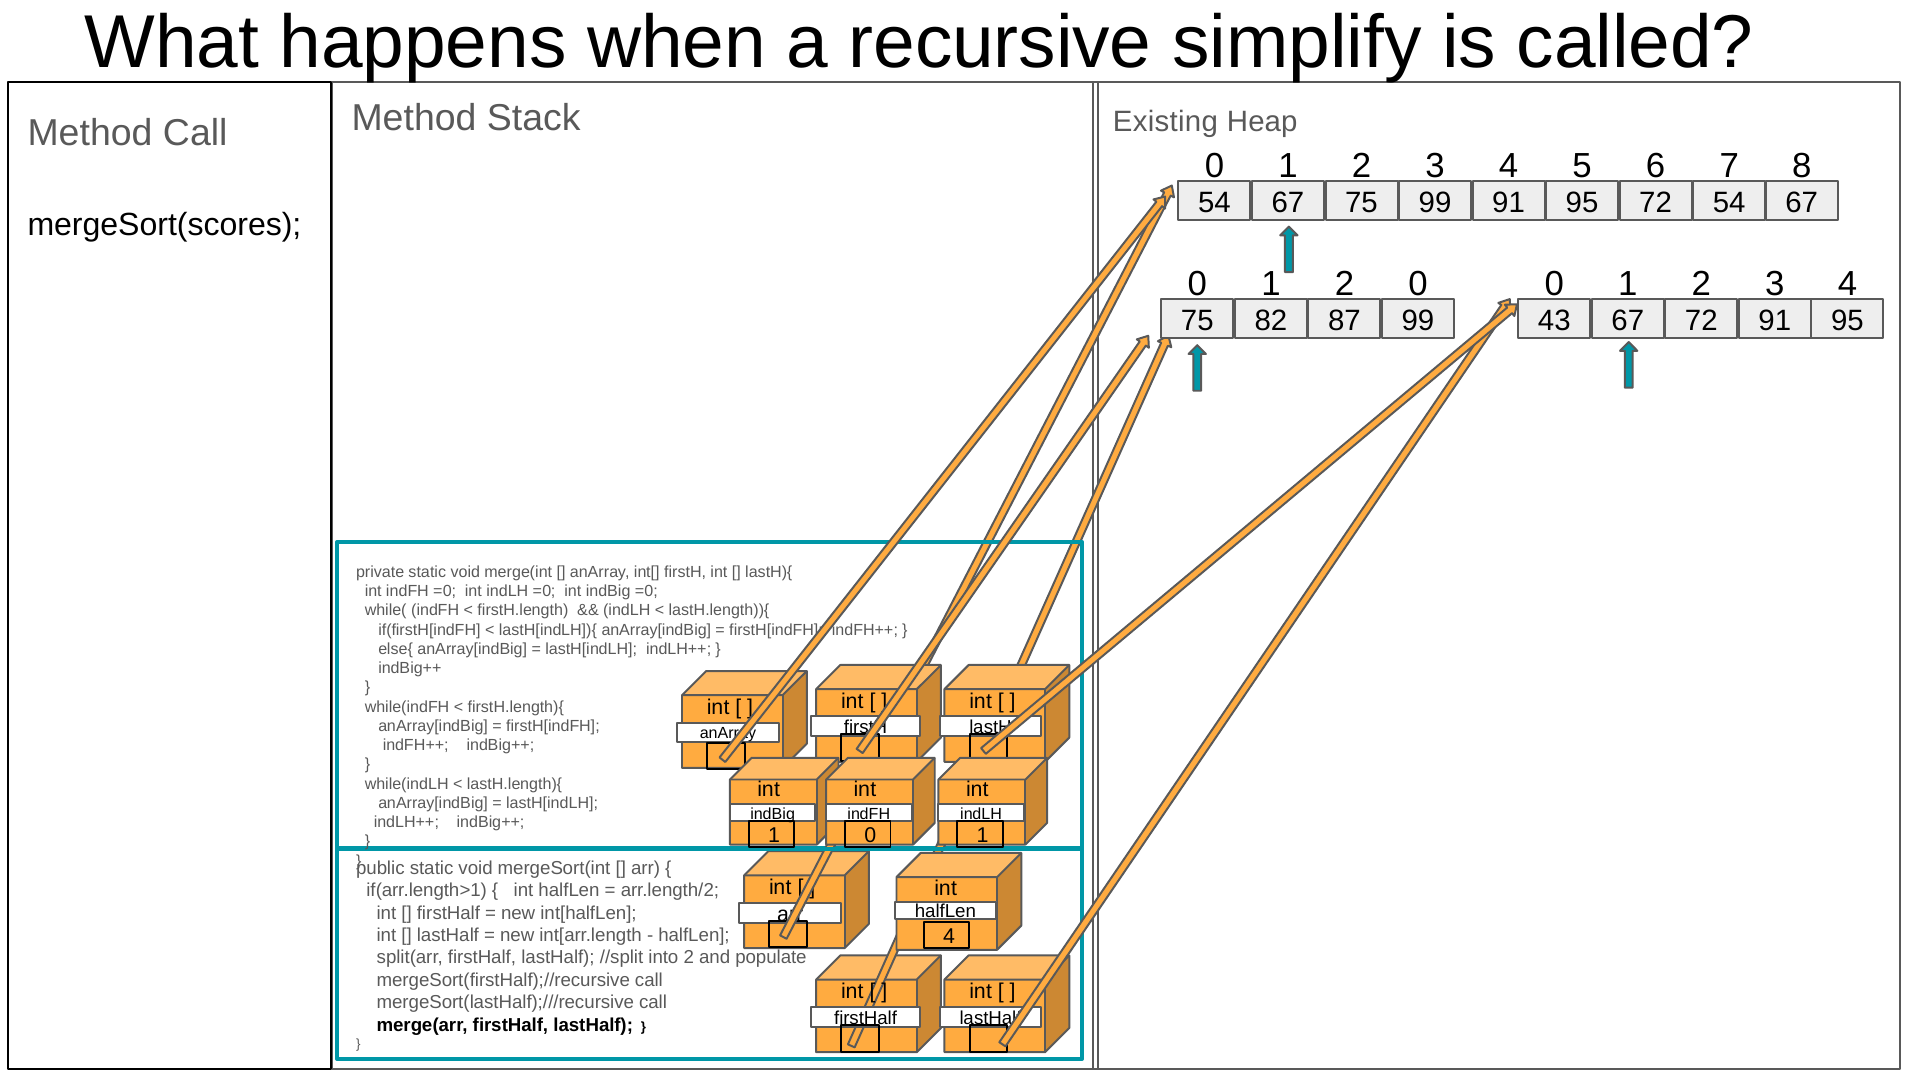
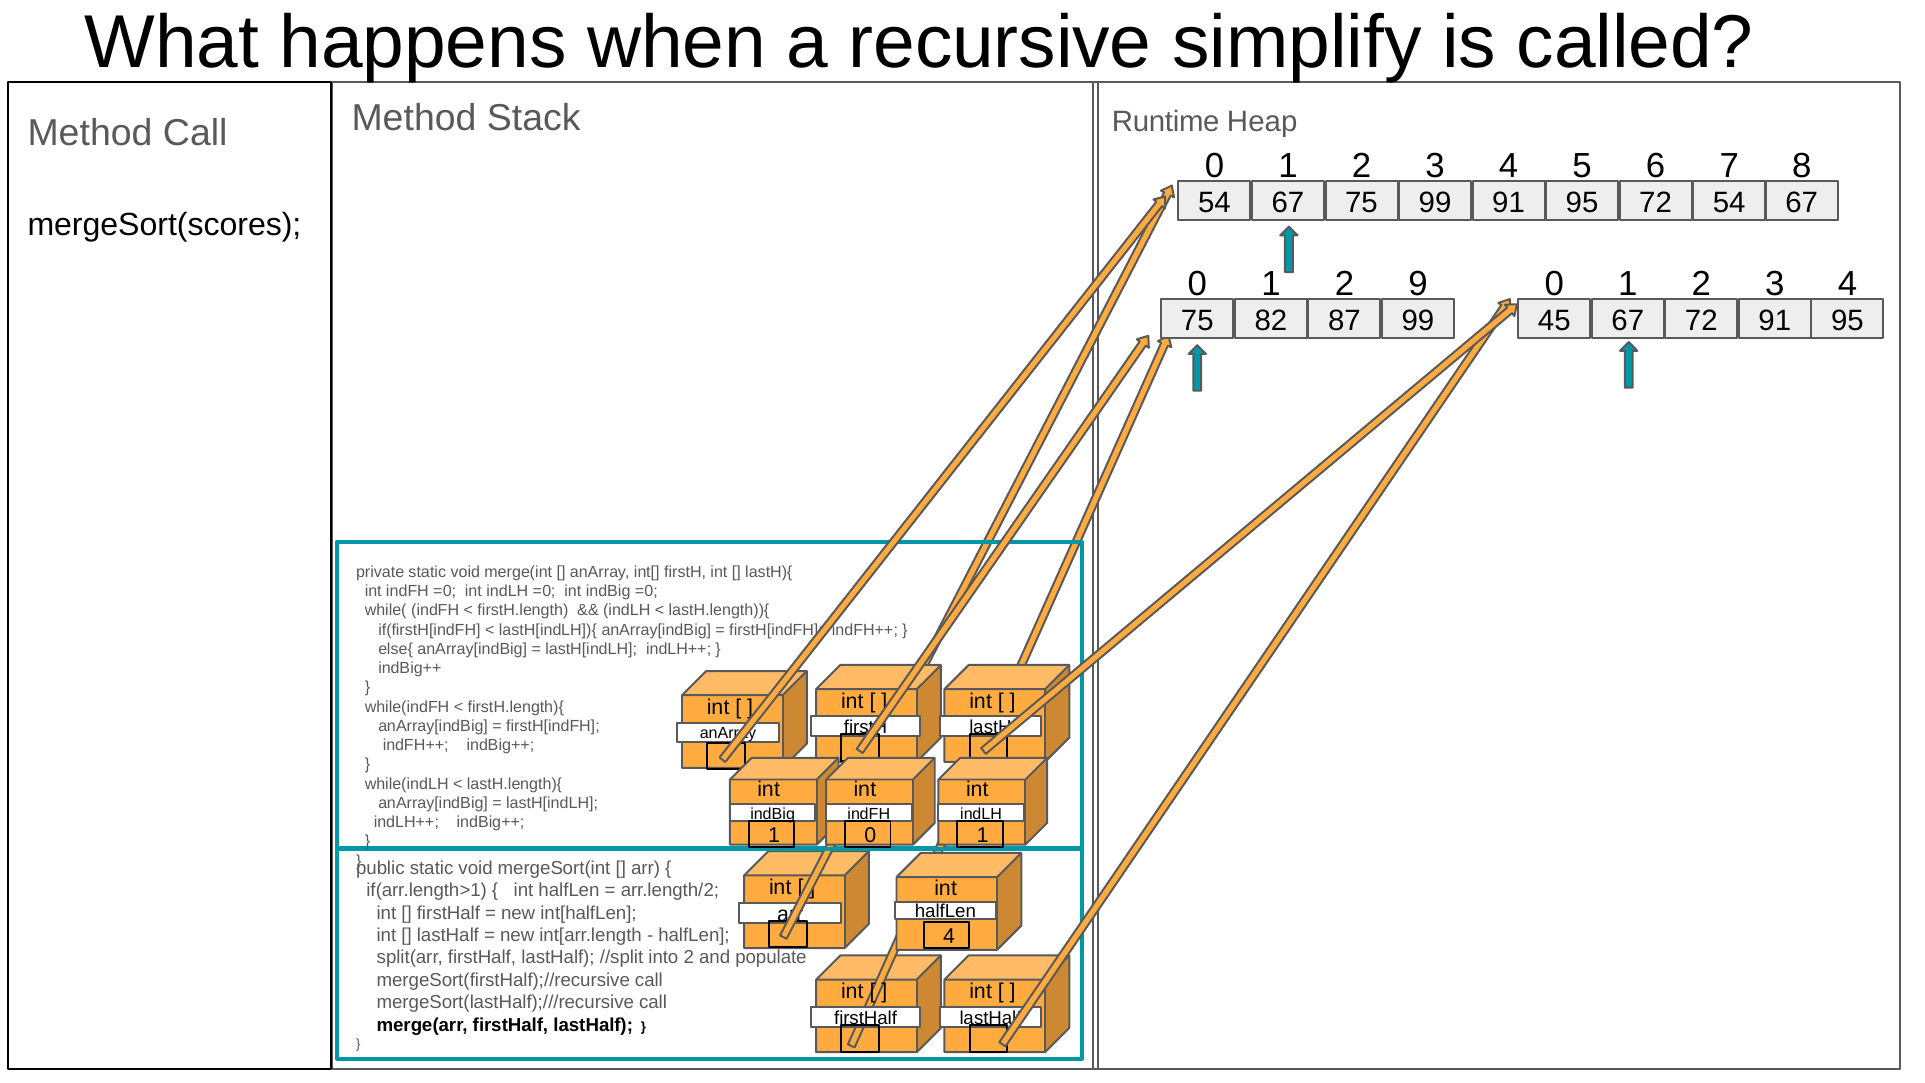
Existing: Existing -> Runtime (1166, 121)
2 0: 0 -> 9 (1418, 283)
43: 43 -> 45 (1554, 320)
